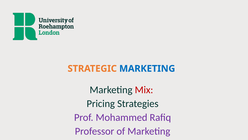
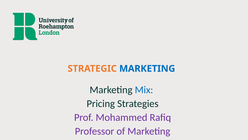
Mix colour: red -> blue (144, 90)
